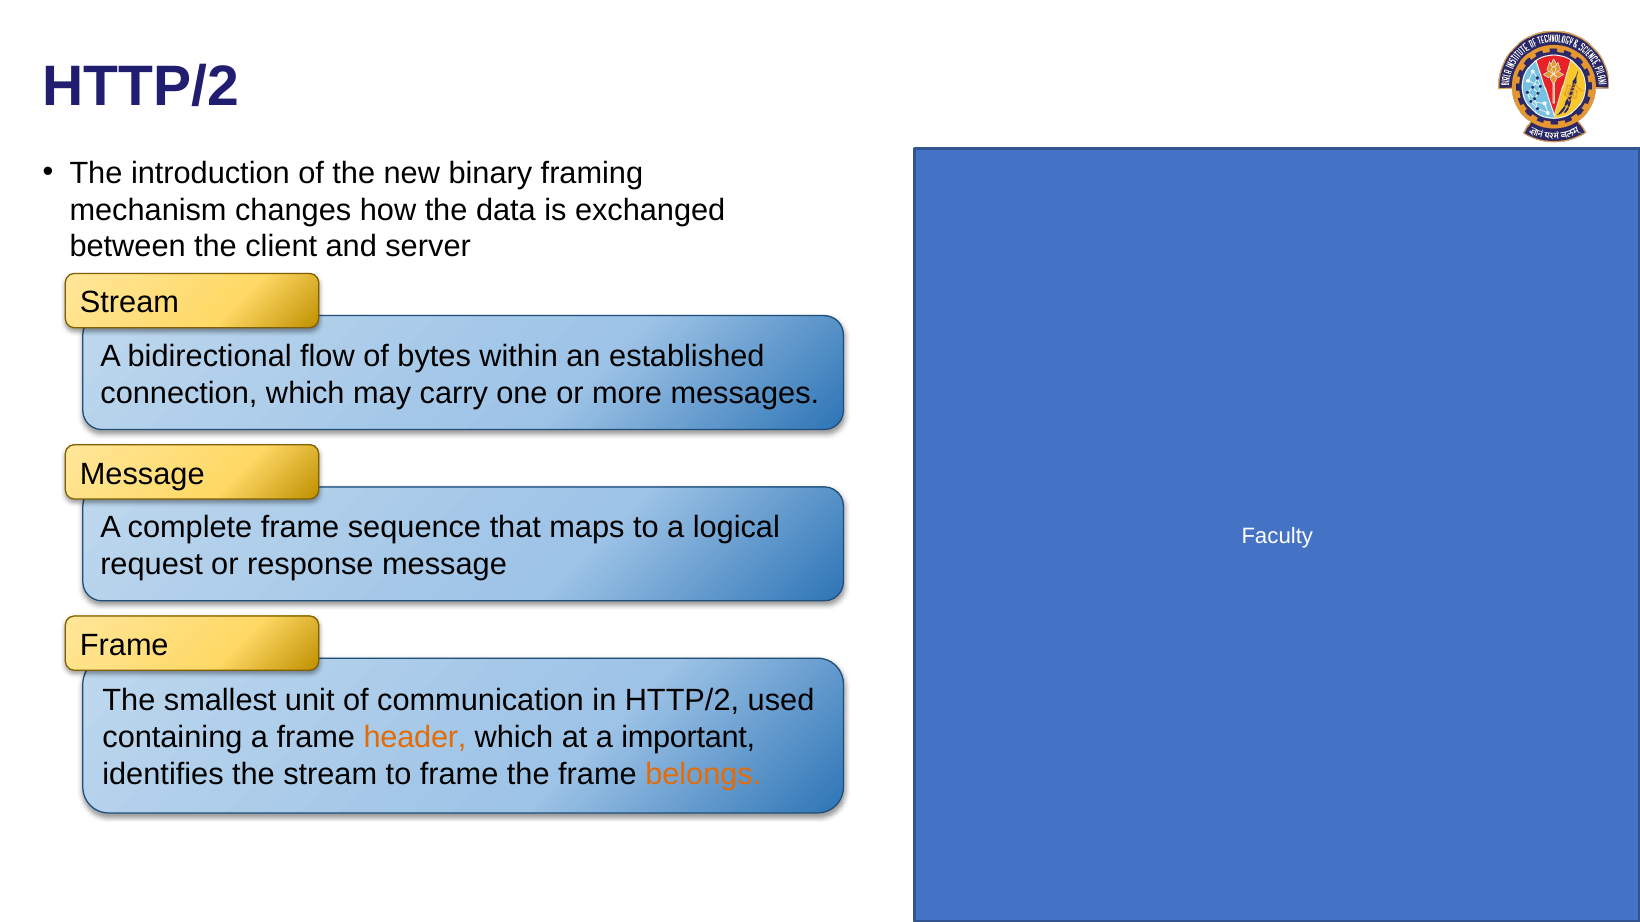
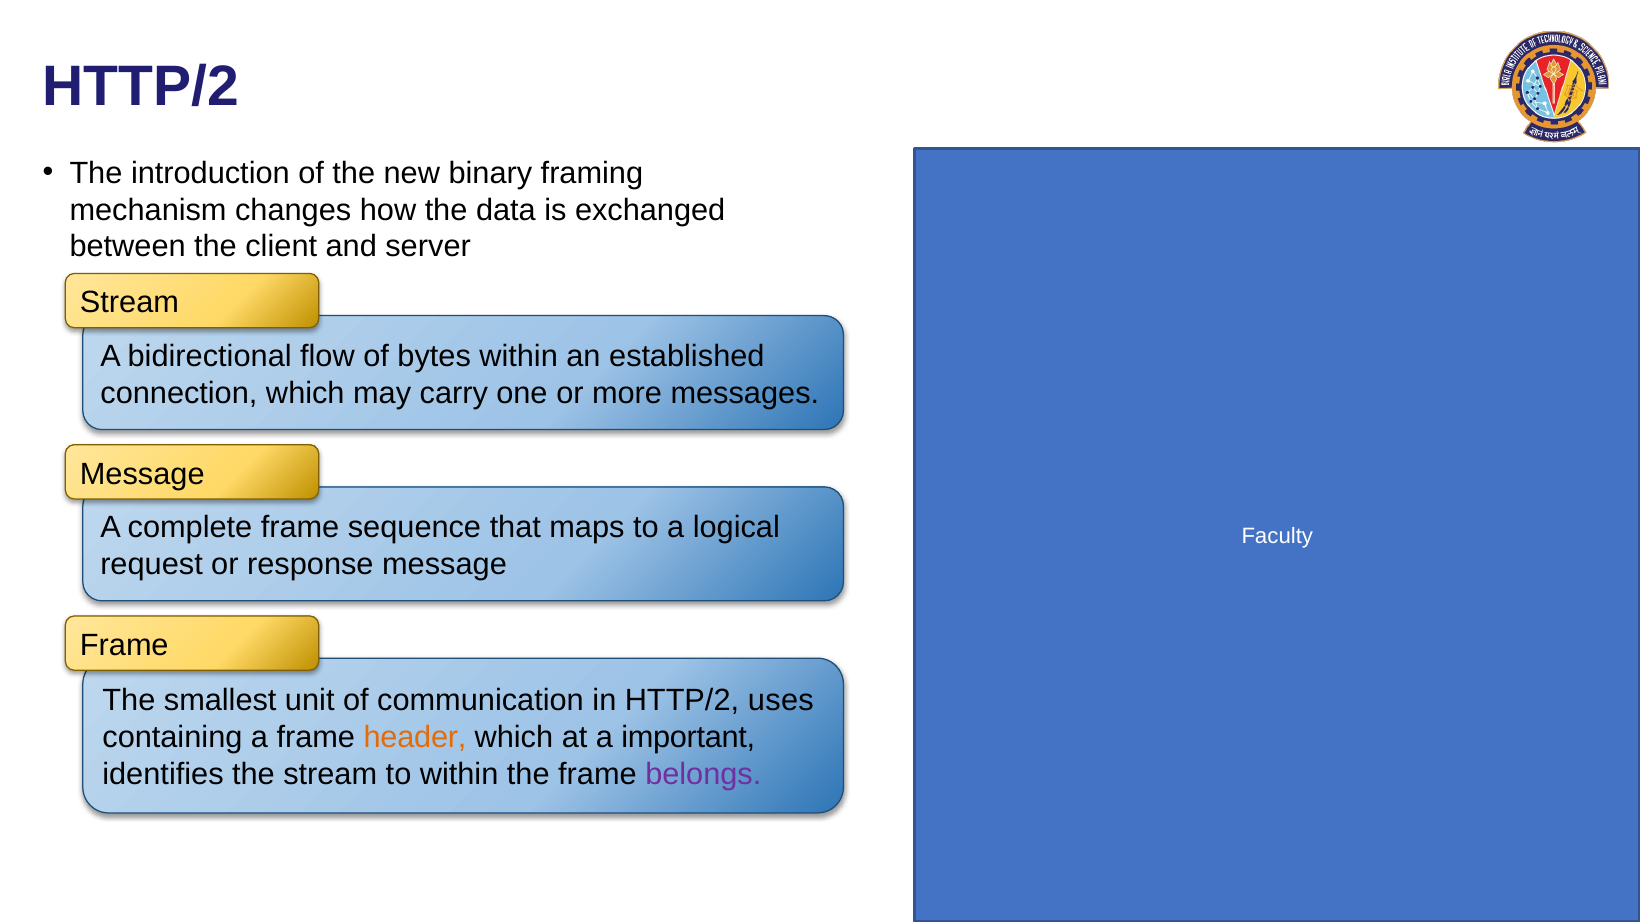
used: used -> uses (781, 701)
to frame: frame -> within (459, 775)
belongs colour: orange -> purple (703, 775)
